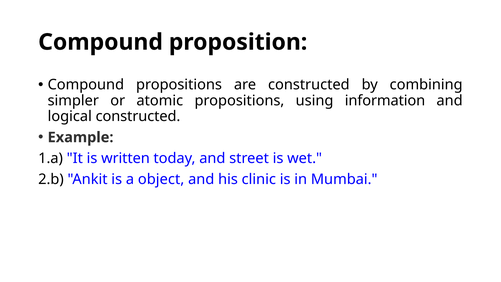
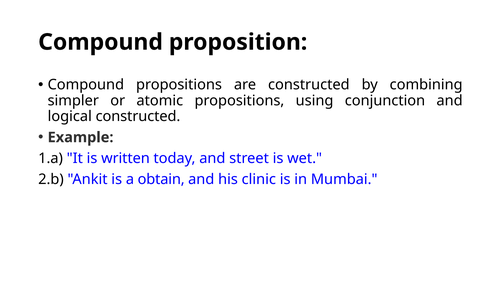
information: information -> conjunction (385, 100)
object: object -> obtain (161, 179)
